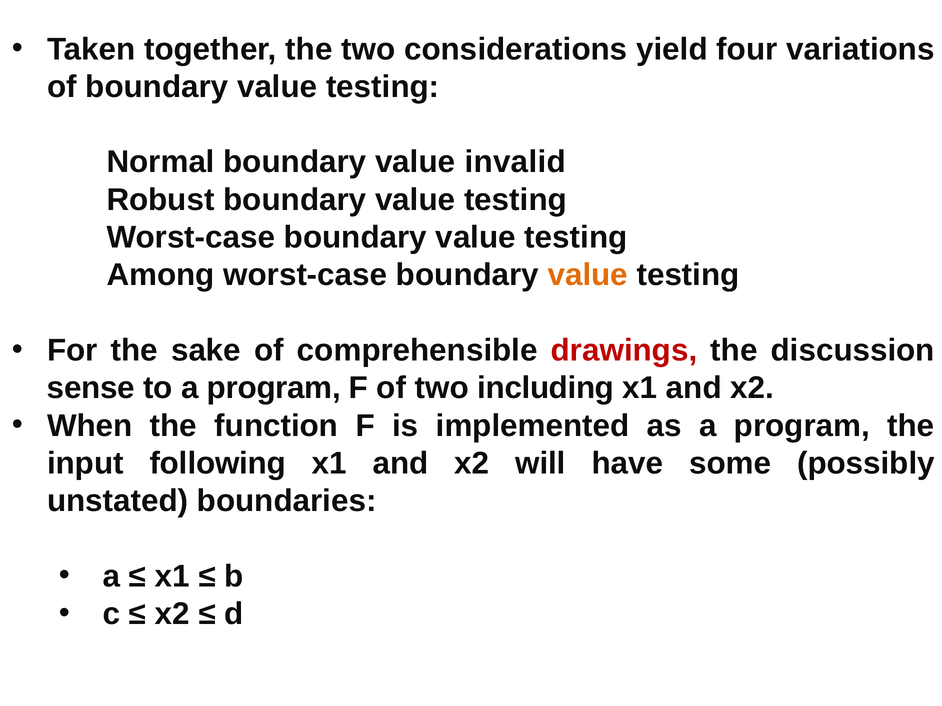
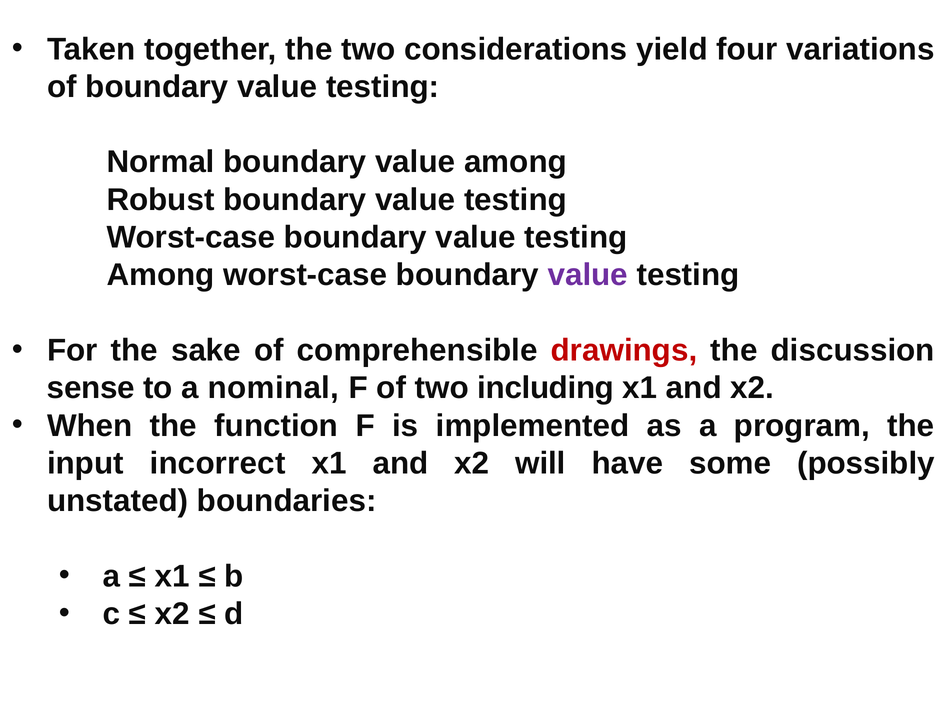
value invalid: invalid -> among (515, 162)
value colour: orange -> purple (588, 275)
to a program: program -> nominal (274, 388)
following: following -> incorrect (218, 464)
